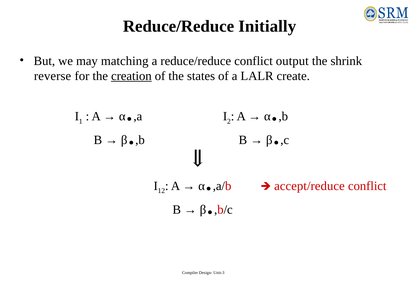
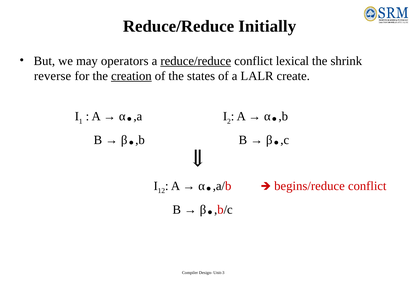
matching: matching -> operators (125, 61)
reduce/reduce underline: none -> present (196, 61)
output: output -> lexical (292, 61)
accept/reduce: accept/reduce -> begins/reduce (309, 186)
